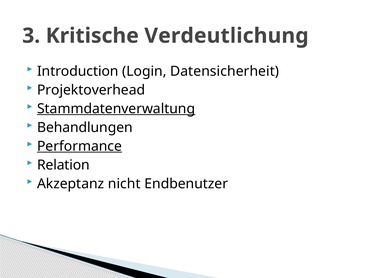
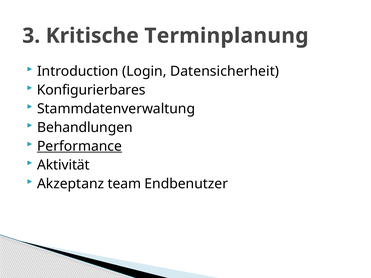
Verdeutlichung: Verdeutlichung -> Terminplanung (226, 36)
Projektoverhead: Projektoverhead -> Konfigurierbares (91, 90)
Stammdatenverwaltung underline: present -> none (116, 109)
Relation: Relation -> Aktivität (63, 165)
nicht: nicht -> team (124, 184)
